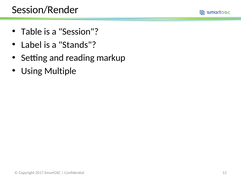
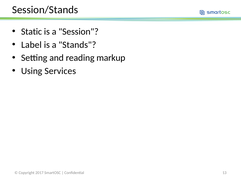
Session/Render: Session/Render -> Session/Stands (45, 10)
Table: Table -> Static (32, 32)
Multiple: Multiple -> Services (60, 71)
